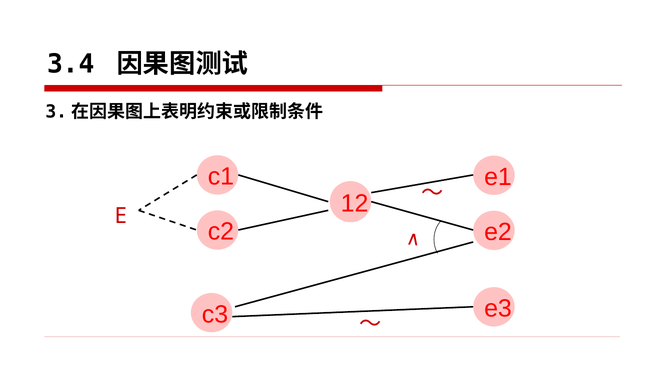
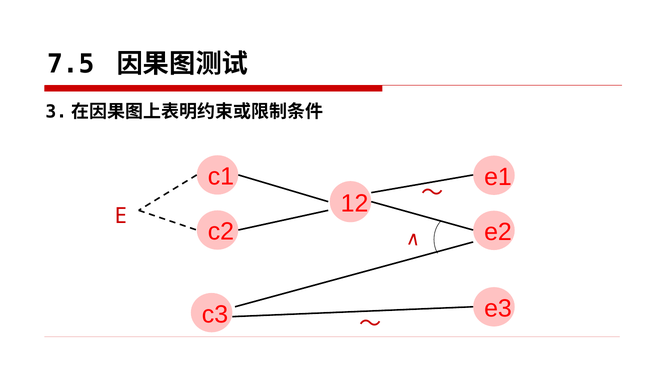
3.4: 3.4 -> 7.5 (71, 64)
